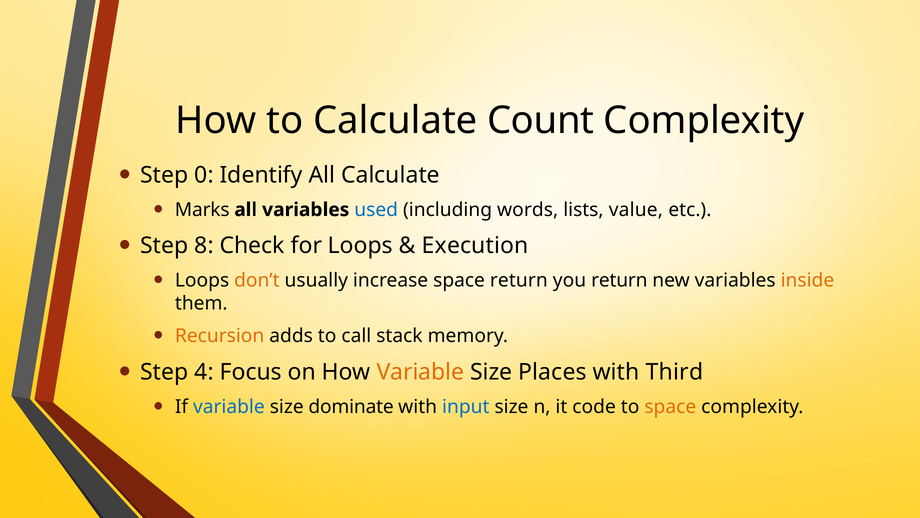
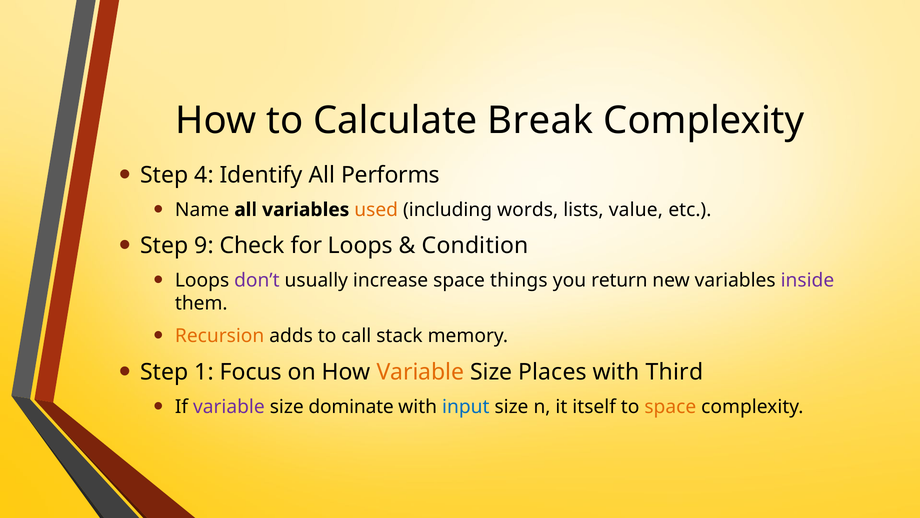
Count: Count -> Break (540, 121)
0: 0 -> 4 (204, 175)
All Calculate: Calculate -> Performs (391, 175)
Marks: Marks -> Name (202, 210)
used colour: blue -> orange (376, 210)
8: 8 -> 9 (204, 246)
Execution: Execution -> Condition (475, 246)
don’t colour: orange -> purple (257, 280)
space return: return -> things (519, 280)
inside colour: orange -> purple (807, 280)
4: 4 -> 1 (204, 372)
variable colour: blue -> purple (229, 406)
code: code -> itself (594, 406)
